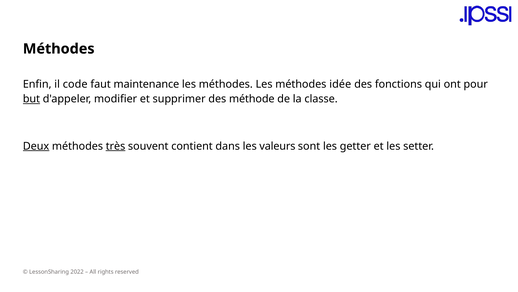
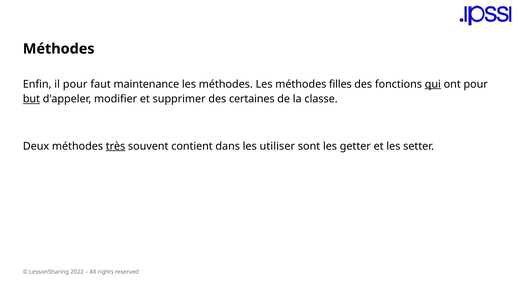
il code: code -> pour (75, 84)
idée: idée -> filles (340, 84)
qui underline: none -> present (433, 84)
méthode: méthode -> certaines (252, 99)
Deux underline: present -> none (36, 146)
valeurs: valeurs -> utiliser (277, 146)
